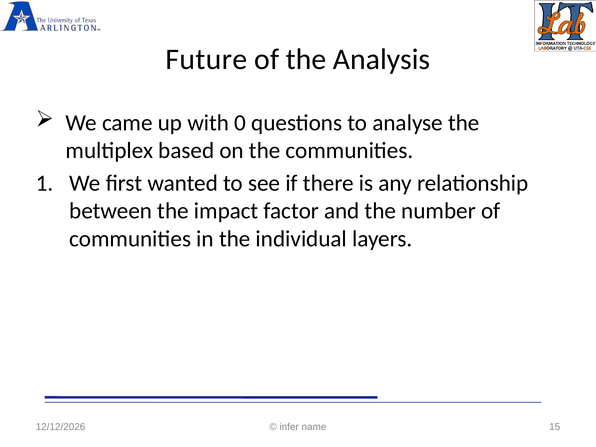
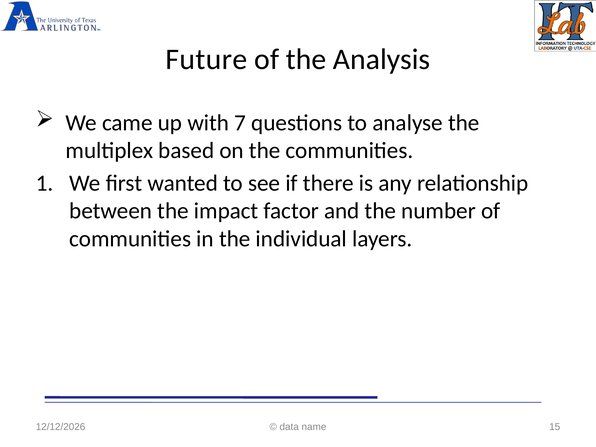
0: 0 -> 7 (240, 123)
infer: infer -> data (289, 427)
